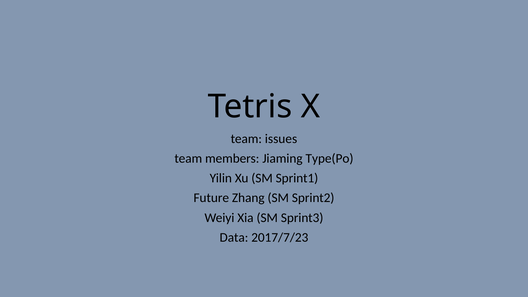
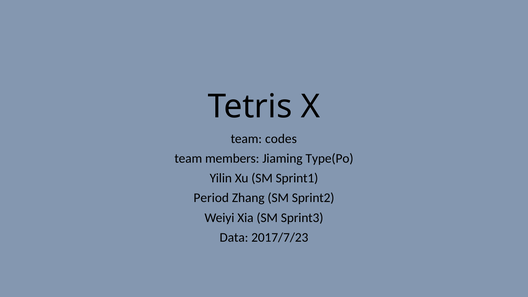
issues: issues -> codes (281, 139)
Future: Future -> Period (211, 198)
